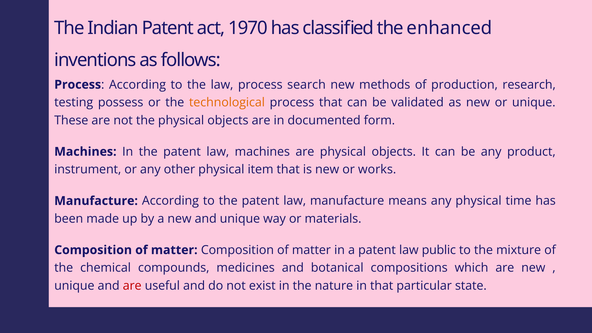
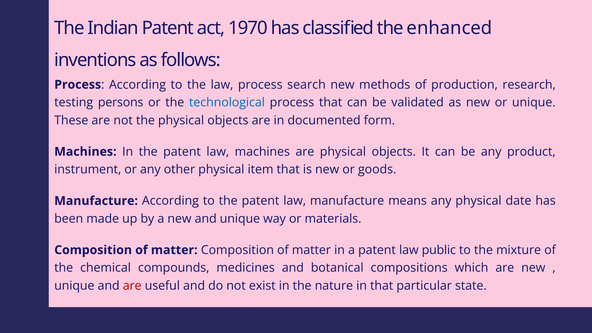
possess: possess -> persons (121, 103)
technological colour: orange -> blue (227, 103)
works: works -> goods (377, 170)
time: time -> date (519, 201)
